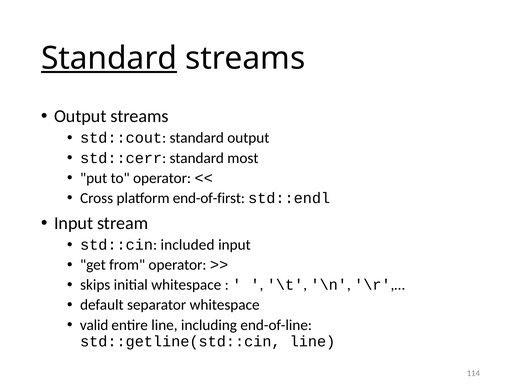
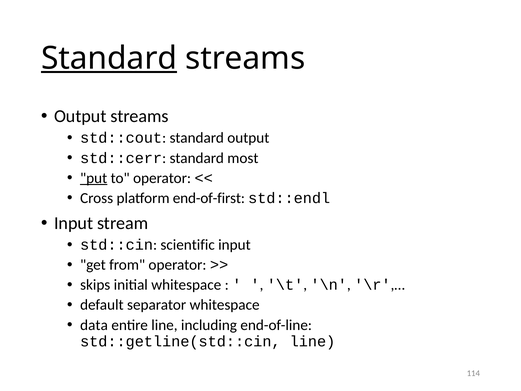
put underline: none -> present (94, 178)
included: included -> scientific (188, 245)
valid: valid -> data (94, 325)
